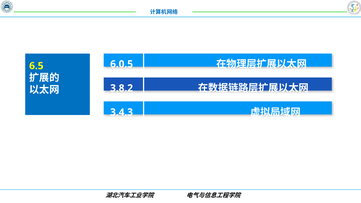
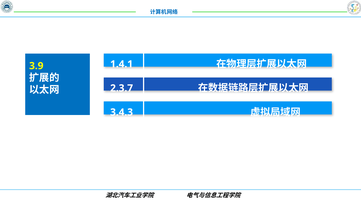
6.0.5: 6.0.5 -> 1.4.1 (122, 64)
6.5: 6.5 -> 3.9 (36, 66)
3.8.2: 3.8.2 -> 2.3.7 (122, 88)
